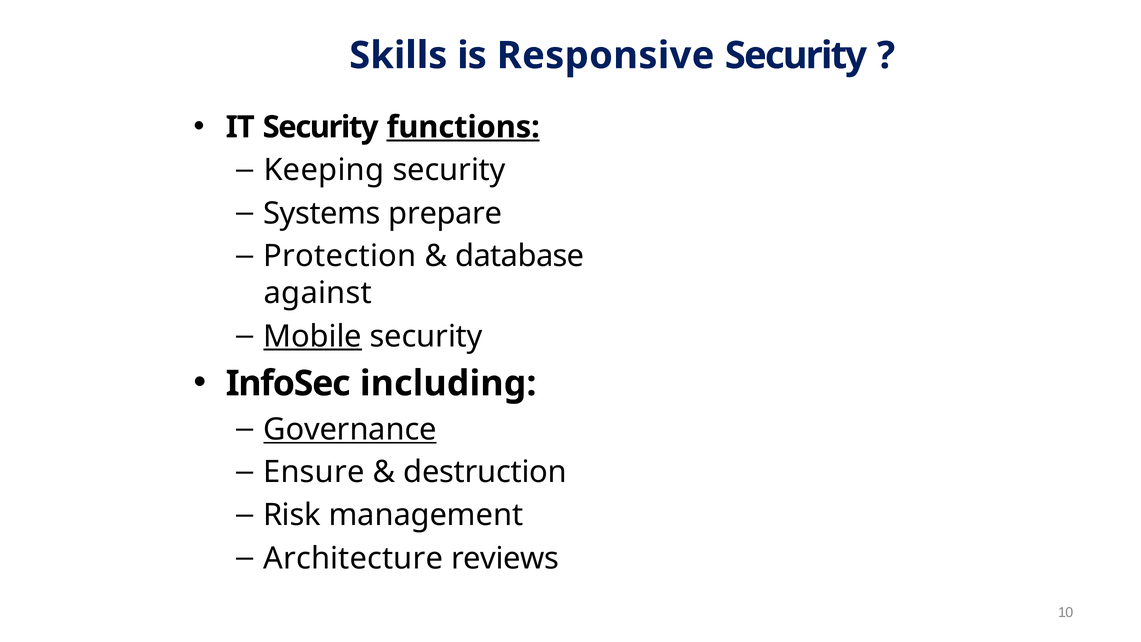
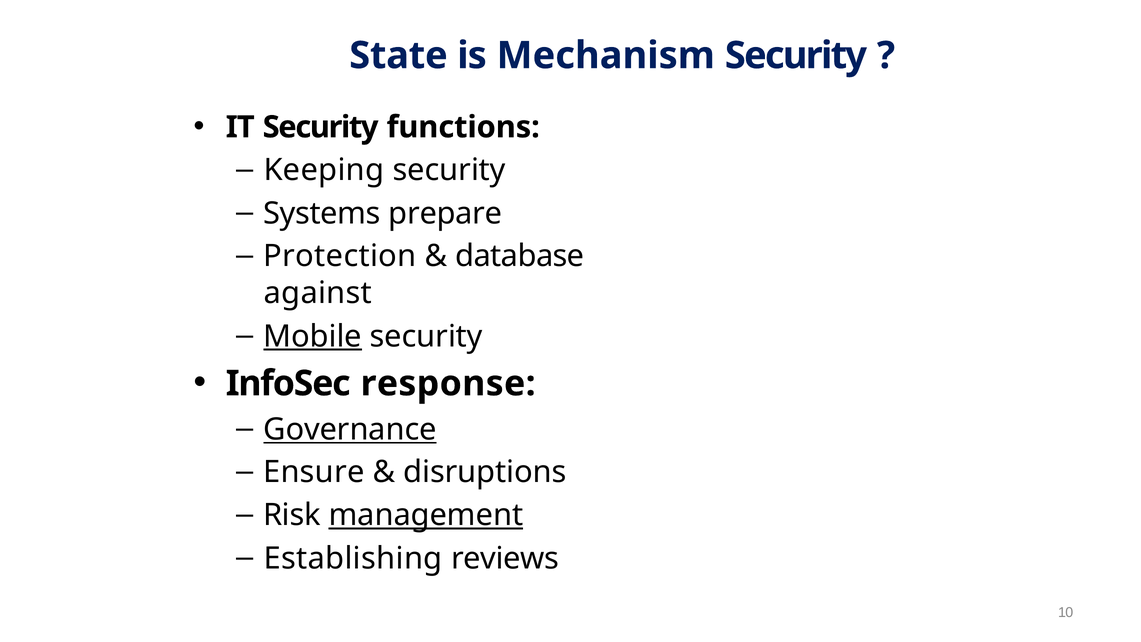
Skills: Skills -> State (398, 56)
Responsive: Responsive -> Mechanism (606, 56)
functions underline: present -> none (463, 127)
including: including -> response (448, 383)
destruction: destruction -> disruptions (485, 472)
management underline: none -> present (426, 515)
Architecture: Architecture -> Establishing (353, 558)
